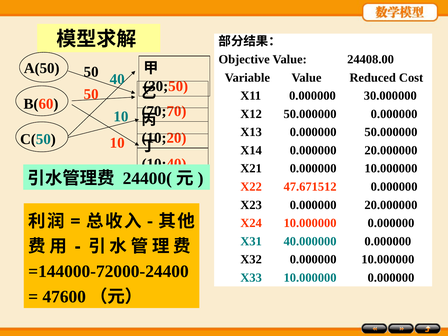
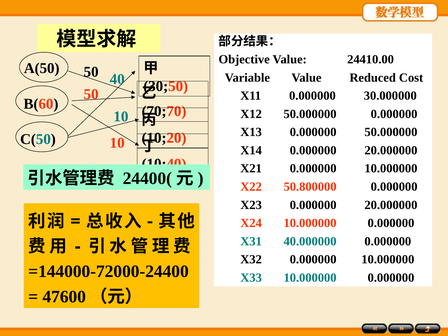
24408.00: 24408.00 -> 24410.00 (371, 59)
47.671512: 47.671512 -> 50.800000 (310, 187)
